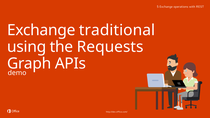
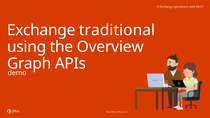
Requests: Requests -> Overview (110, 47)
